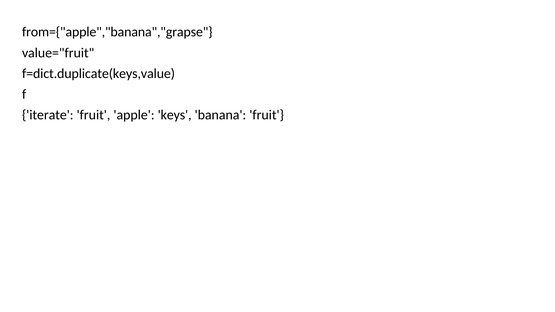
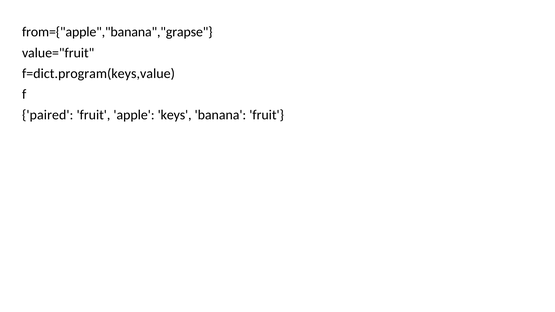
f=dict.duplicate(keys,value: f=dict.duplicate(keys,value -> f=dict.program(keys,value (98, 74)
iterate: iterate -> paired (48, 115)
